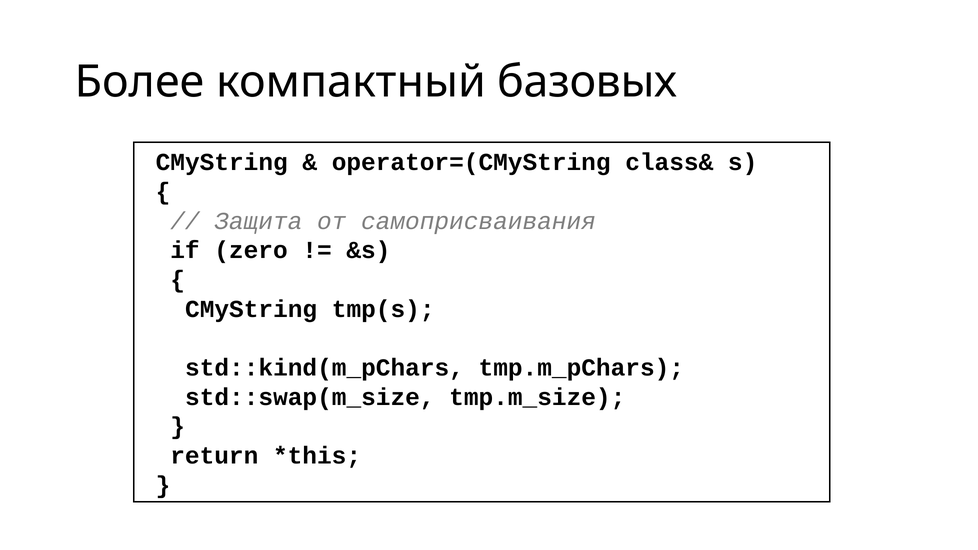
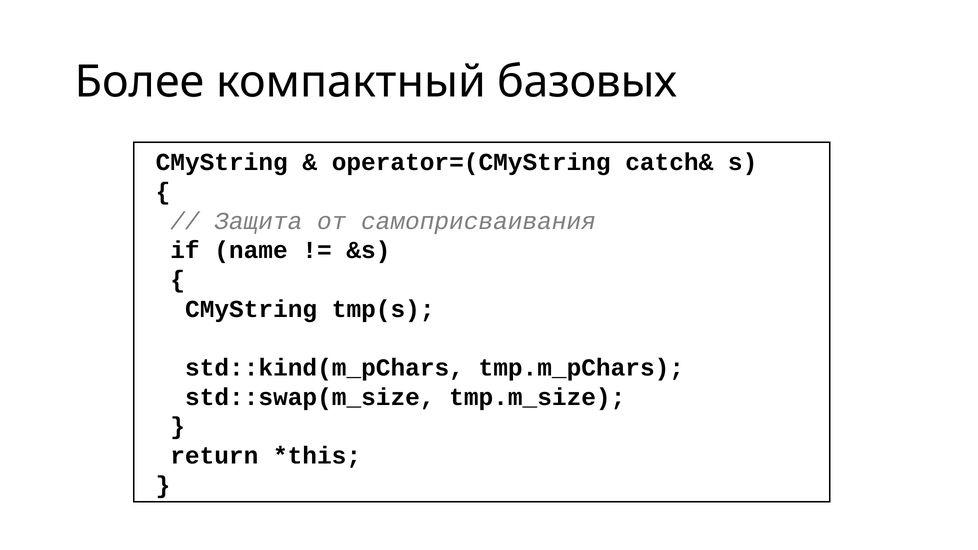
class&: class& -> catch& (669, 162)
zero: zero -> name (251, 250)
